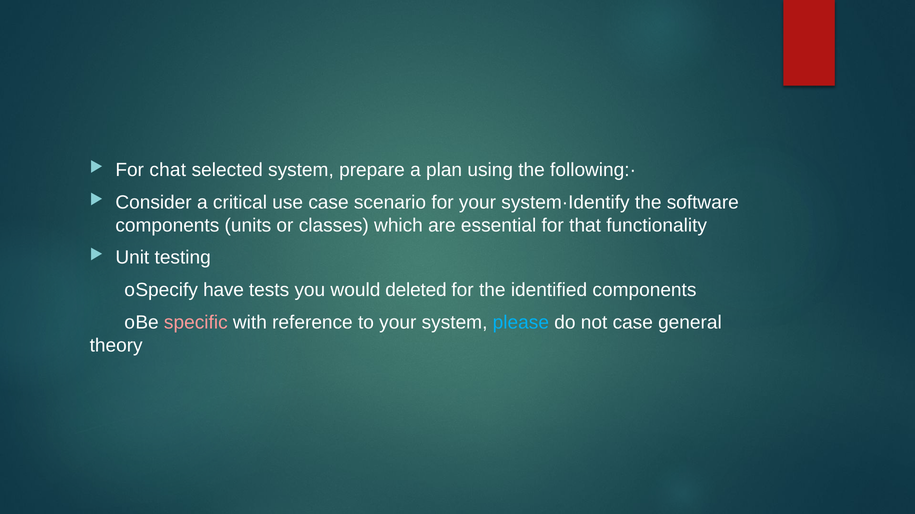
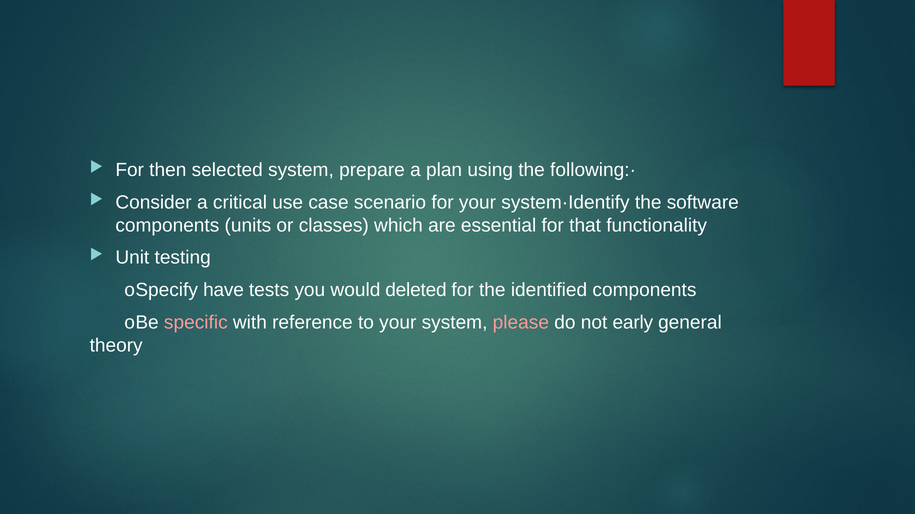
chat: chat -> then (168, 170)
please colour: light blue -> pink (521, 323)
not case: case -> early (633, 323)
